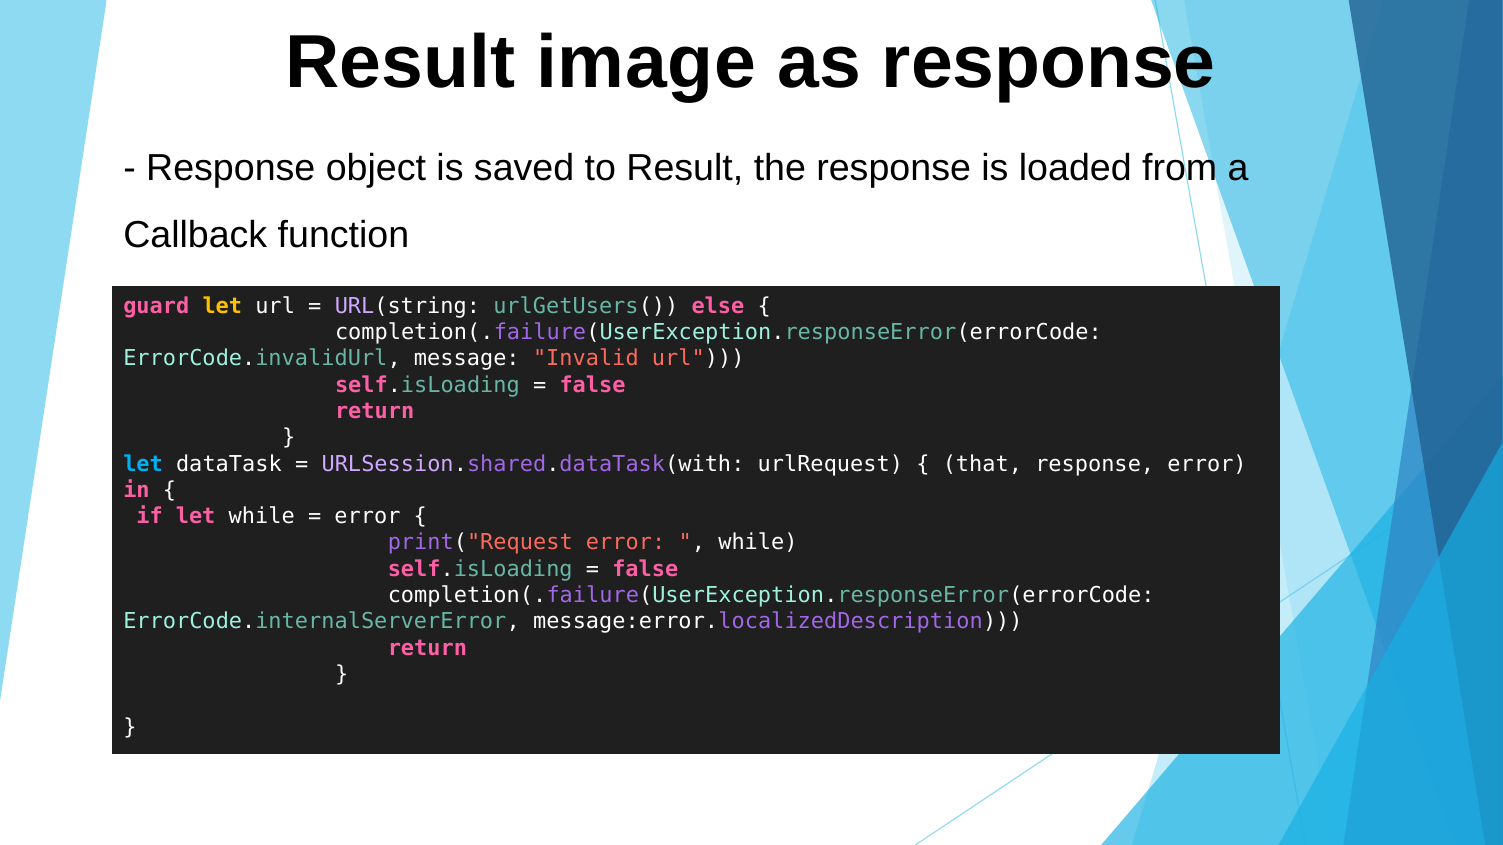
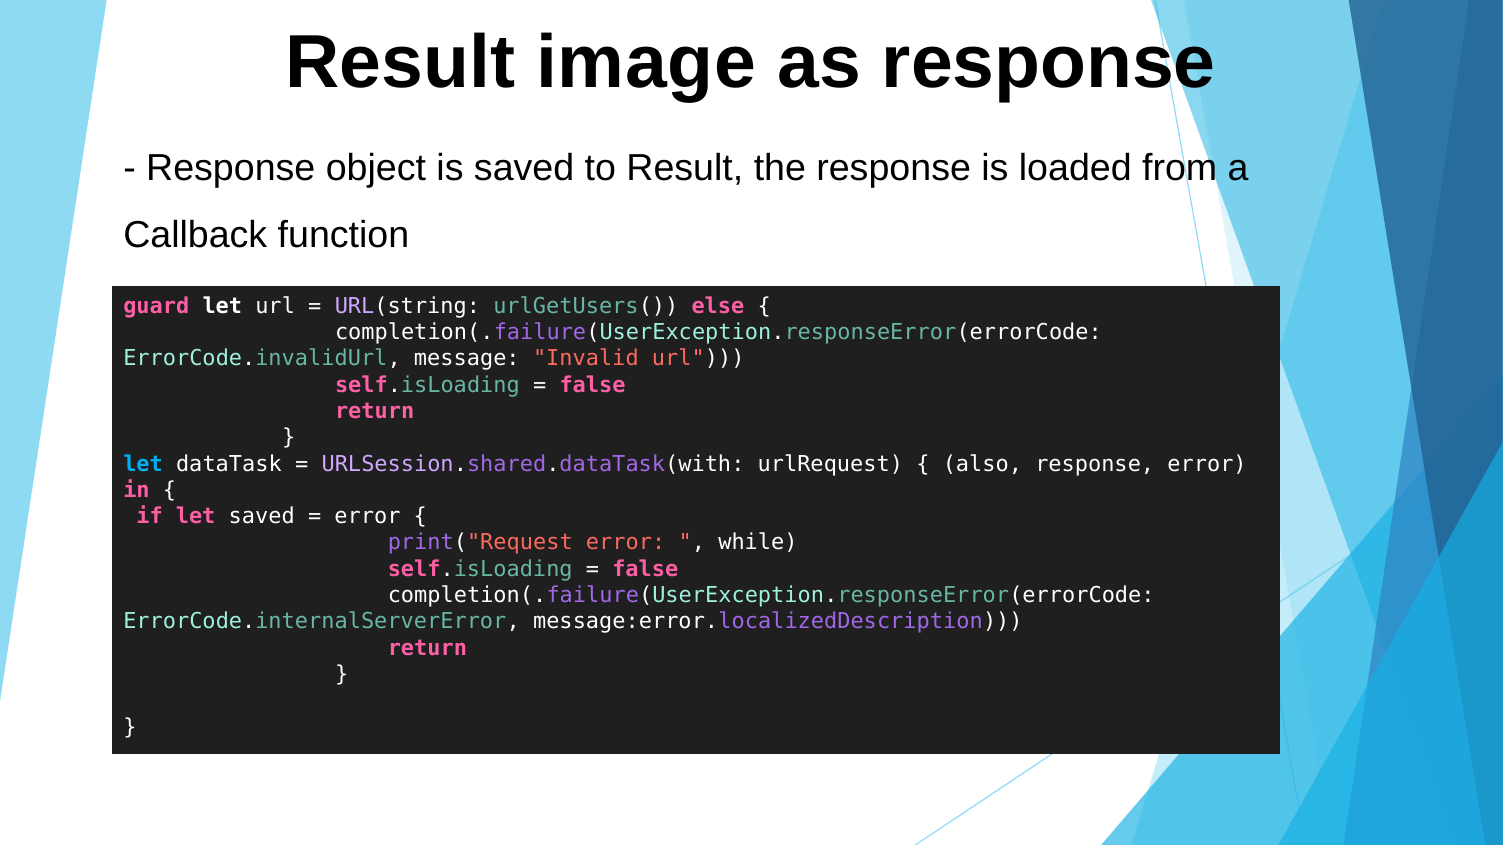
let colour: yellow -> white (222, 306)
that: that -> also (982, 464)
let while: while -> saved (262, 517)
